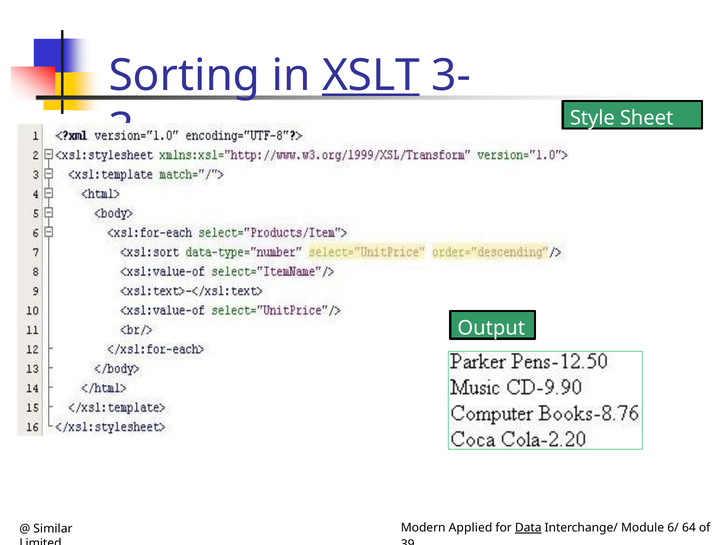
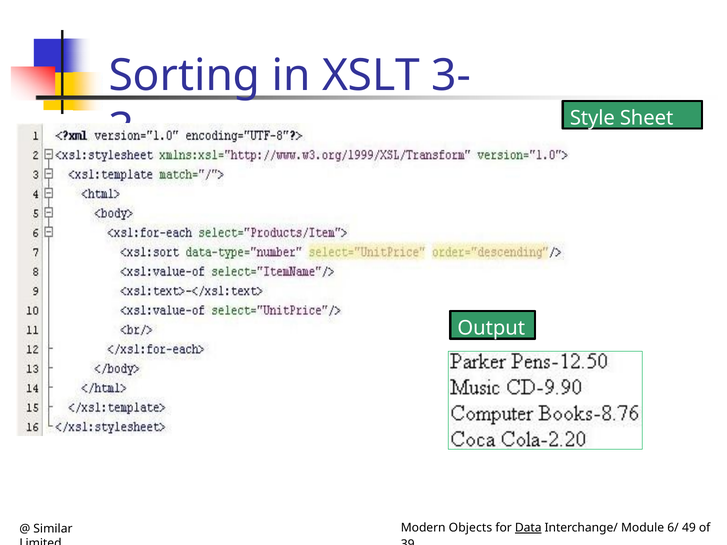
XSLT underline: present -> none (371, 76)
Applied: Applied -> Objects (471, 528)
64: 64 -> 49 (689, 528)
